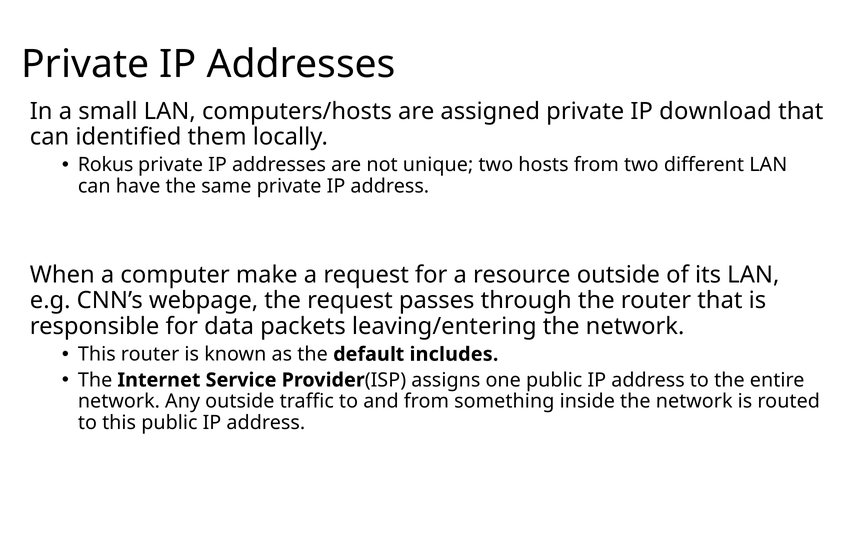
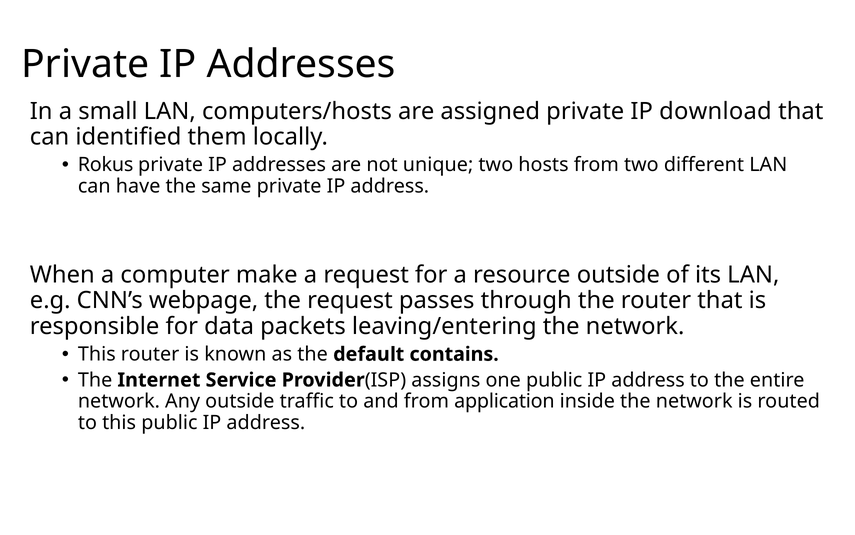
includes: includes -> contains (454, 354)
something: something -> application (504, 401)
